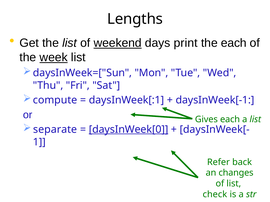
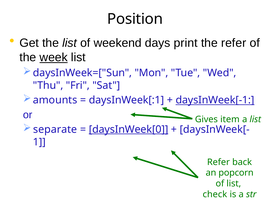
Lengths: Lengths -> Position (135, 19)
weekend underline: present -> none (118, 43)
the each: each -> refer (234, 43)
compute: compute -> amounts (55, 100)
daysInWeek[-1 underline: none -> present (215, 100)
Gives each: each -> item (230, 120)
changes: changes -> popcorn (236, 173)
